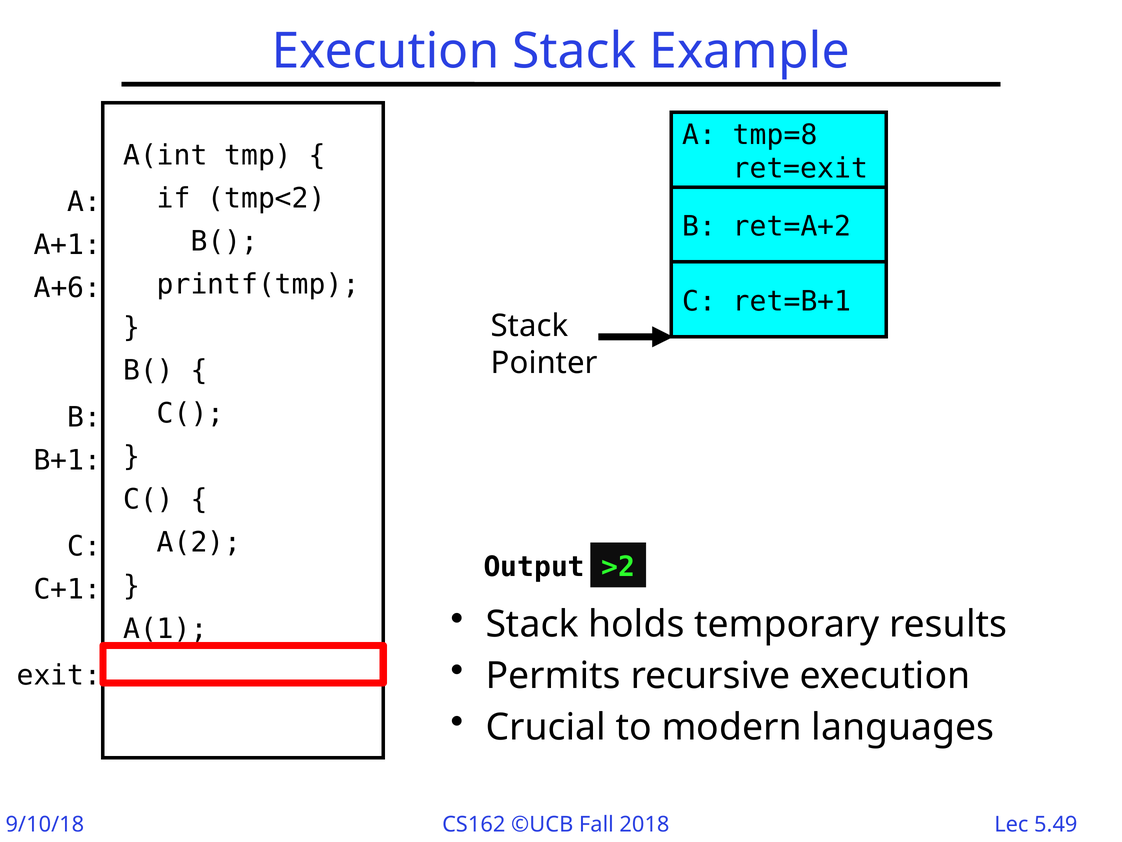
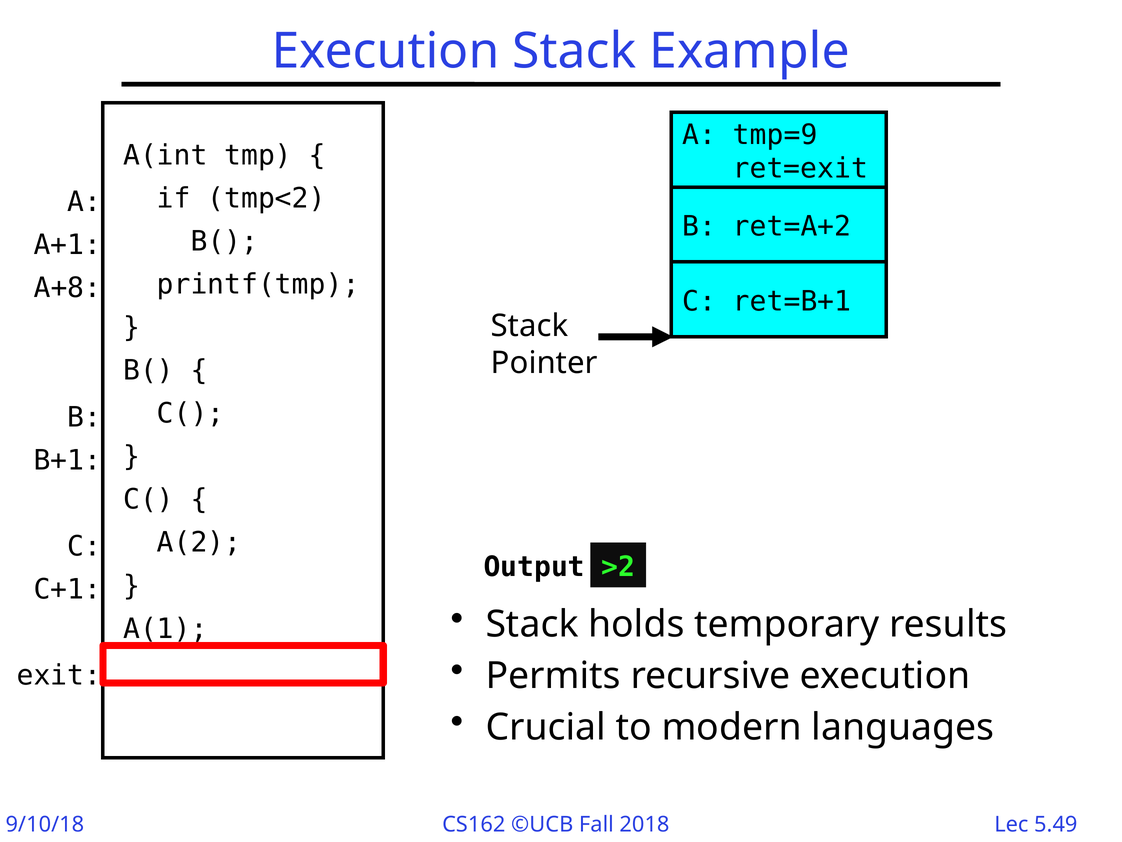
tmp=8: tmp=8 -> tmp=9 (775, 135)
A+6: A+6 -> A+8 (67, 288)
